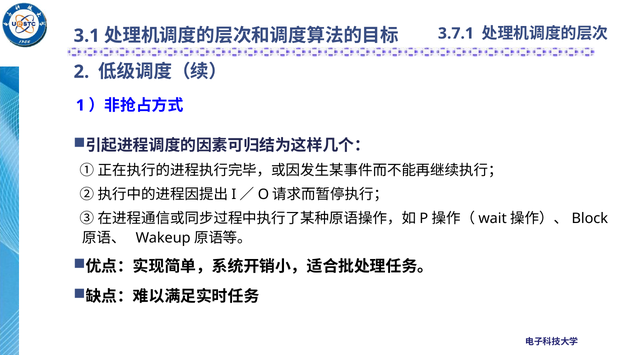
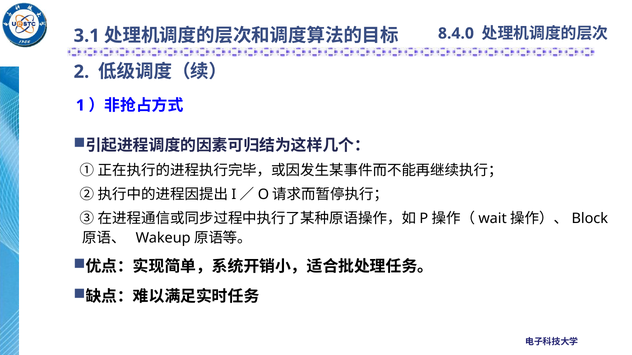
3.7.1: 3.7.1 -> 8.4.0 (456, 33)
